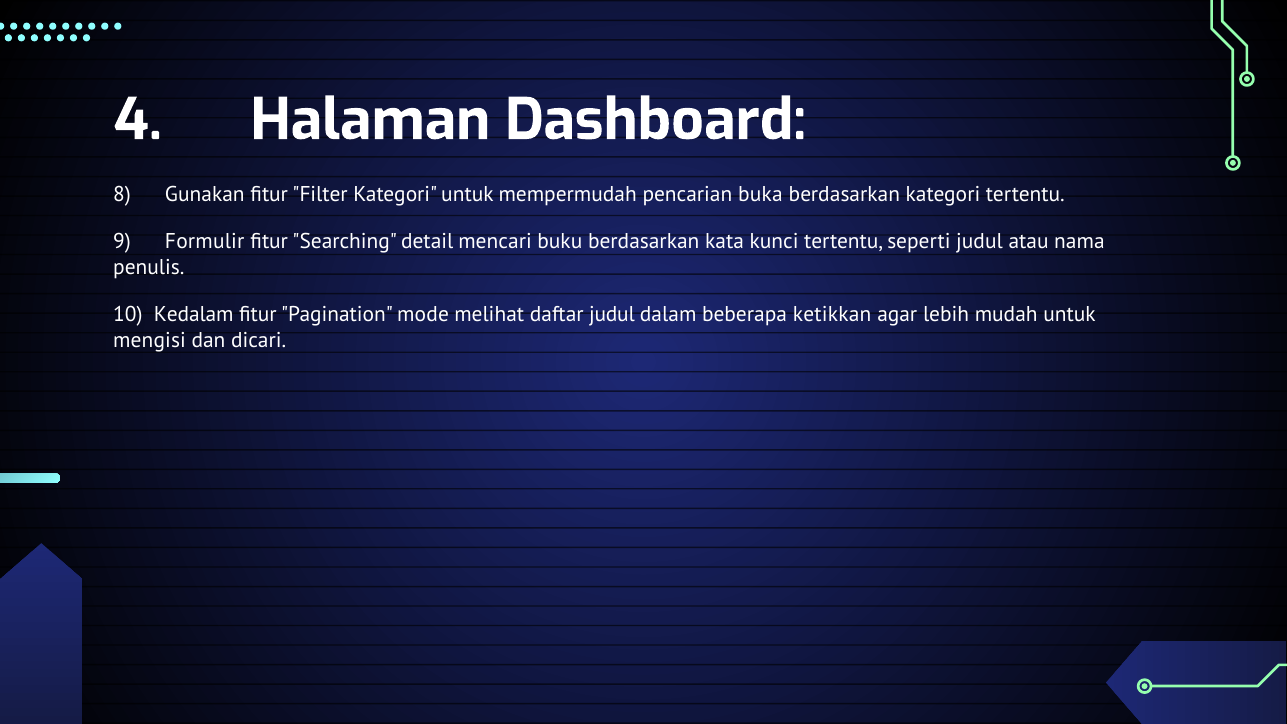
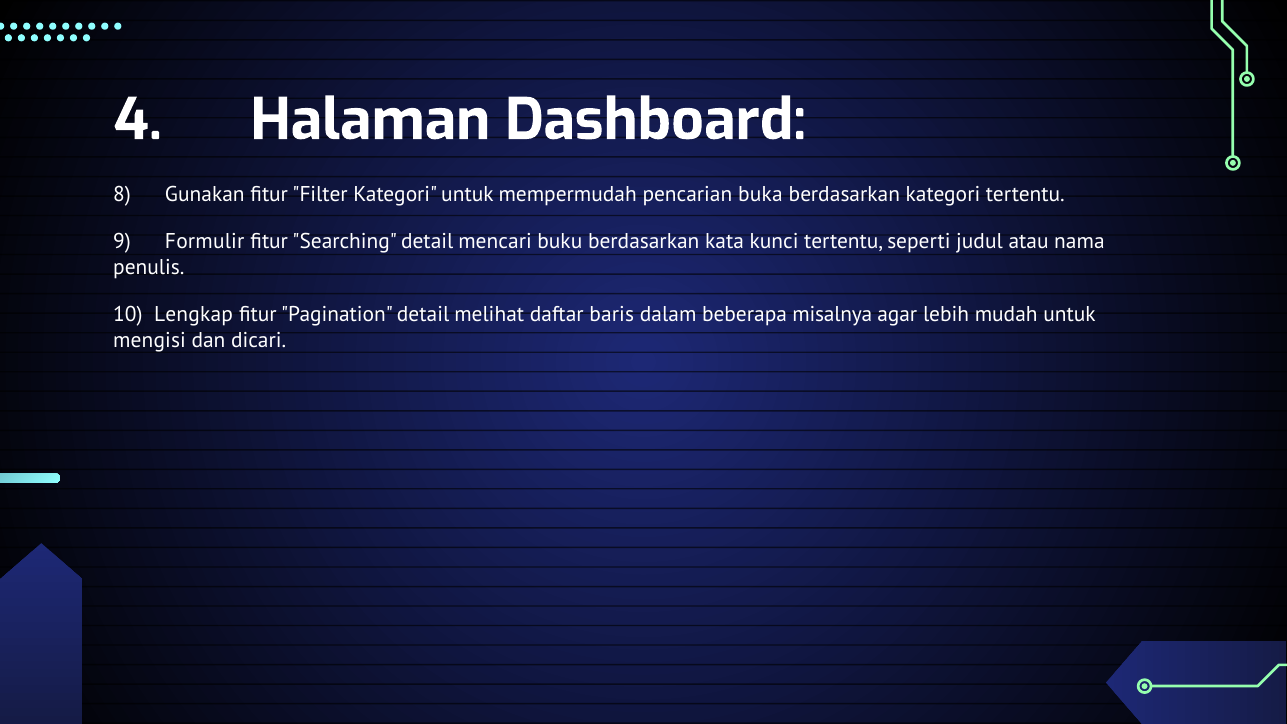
Kedalam: Kedalam -> Lengkap (194, 314)
Pagination mode: mode -> detail (423, 314)
daftar judul: judul -> baris (612, 314)
ketikkan: ketikkan -> misalnya (832, 314)
